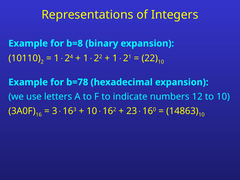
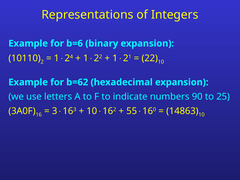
b=8: b=8 -> b=6 (75, 43)
b=78: b=78 -> b=62 (77, 82)
12: 12 -> 90 (197, 97)
to 10: 10 -> 25 (223, 97)
23: 23 -> 55 (132, 111)
